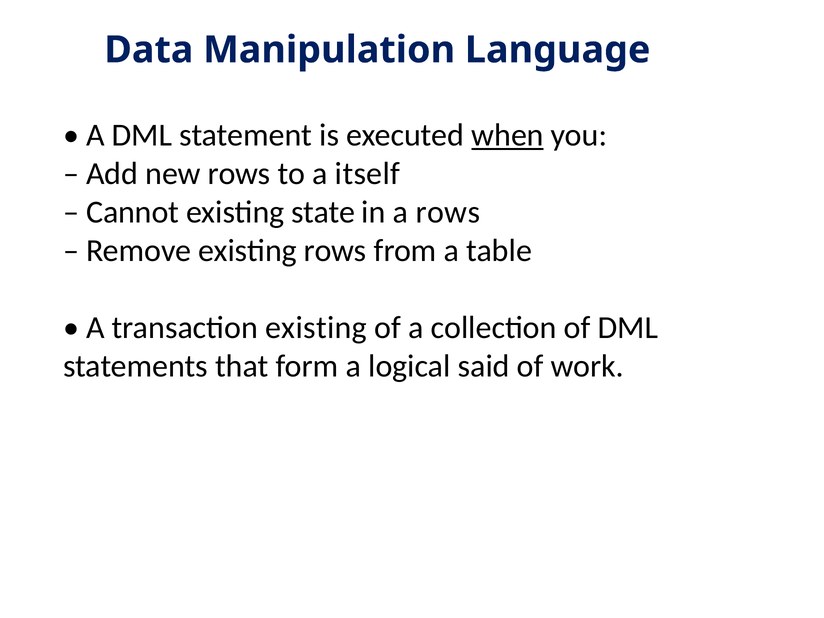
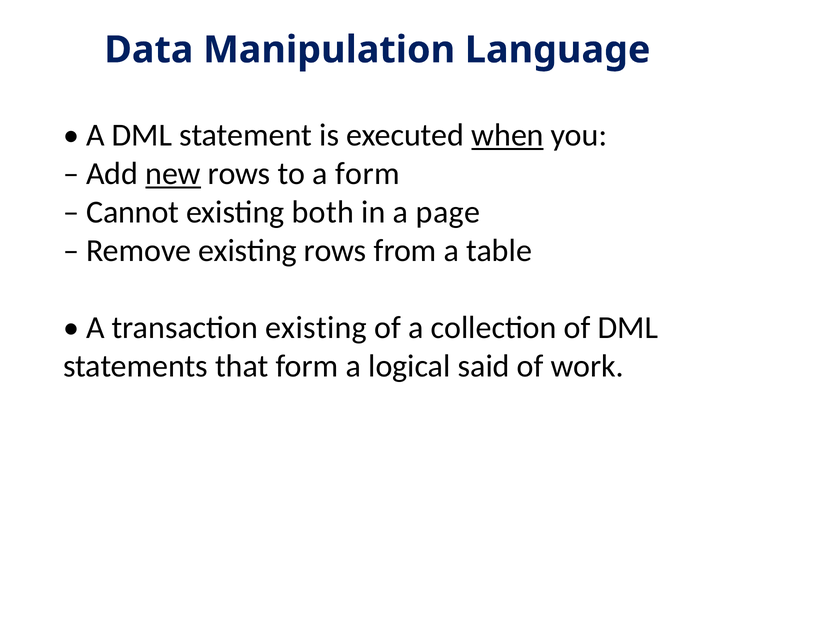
new underline: none -> present (173, 174)
a itself: itself -> form (367, 174)
state: state -> both (323, 212)
a rows: rows -> page (448, 212)
